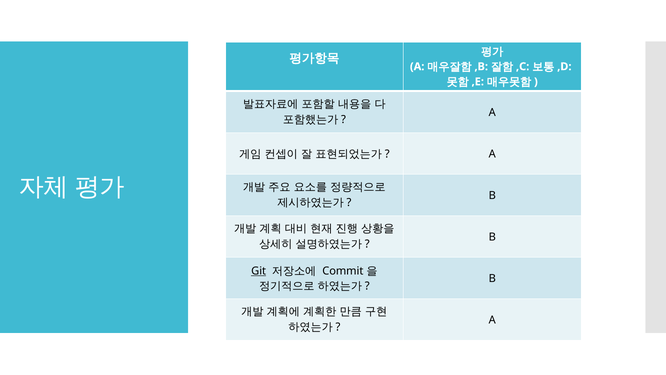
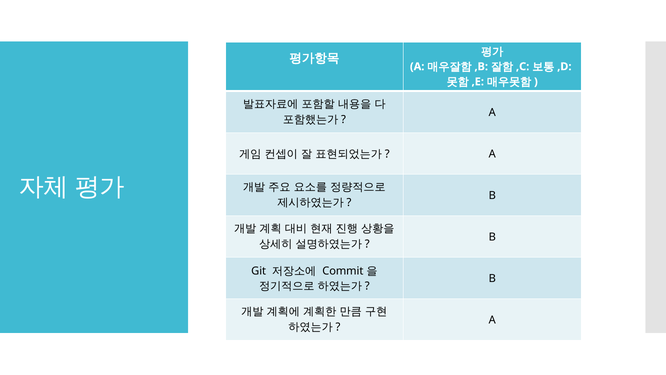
Git underline: present -> none (259, 271)
